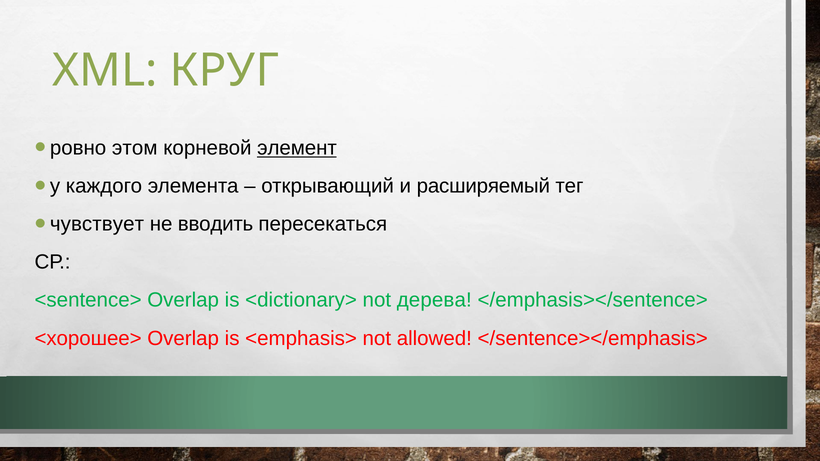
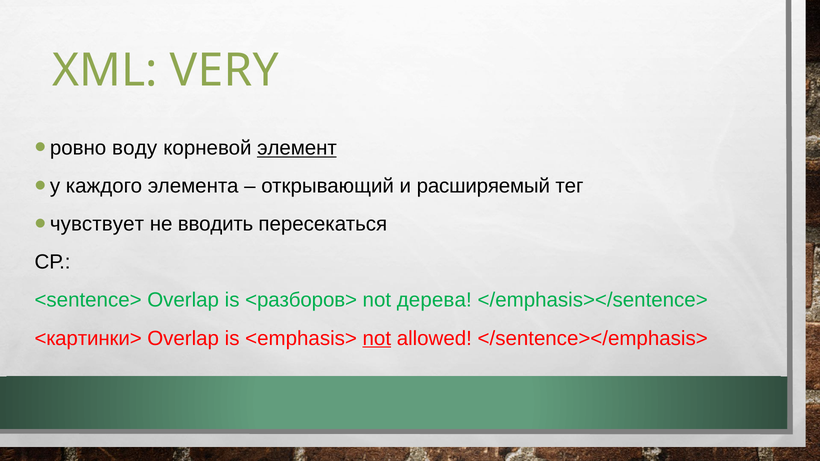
КРУГ: КРУГ -> VERY (224, 70)
этом: этом -> воду (135, 148)
<dictionary>: <dictionary> -> <разборов> (301, 300)
<хорошее>: <хорошее> -> <картинки> (88, 338)
not underline: none -> present (377, 338)
